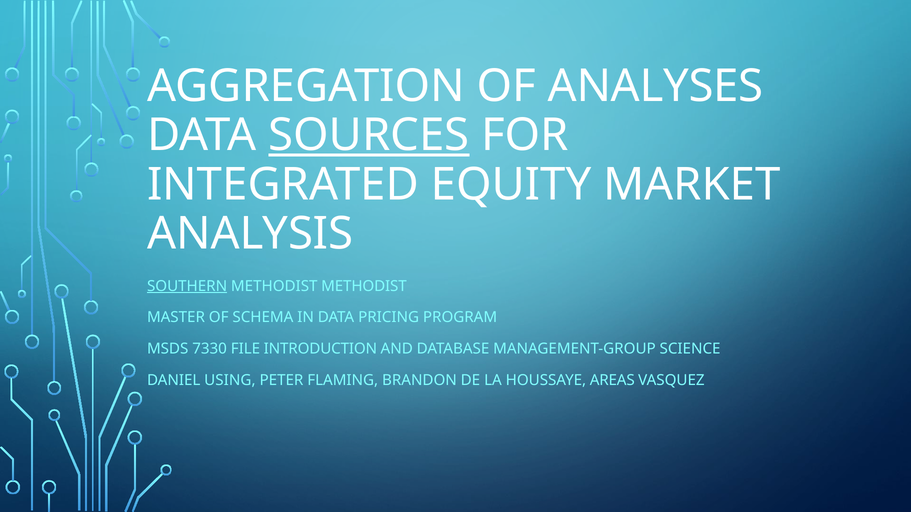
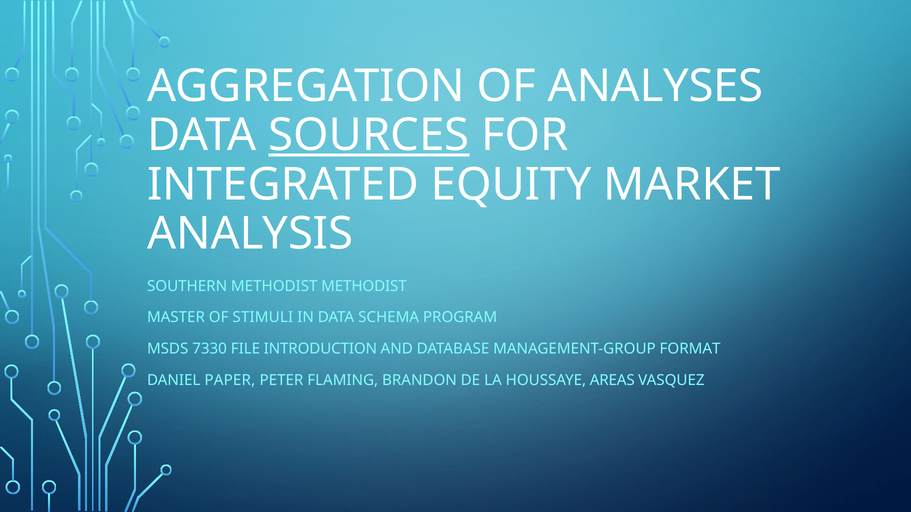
SOUTHERN underline: present -> none (187, 286)
SCHEMA: SCHEMA -> STIMULI (263, 318)
PRICING: PRICING -> SCHEMA (389, 318)
SCIENCE: SCIENCE -> FORMAT (690, 349)
USING: USING -> PAPER (230, 380)
